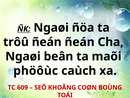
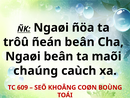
ñeán ñeán: ñeán -> beân (80, 42)
phöôùc: phöôùc -> chaúng (36, 70)
